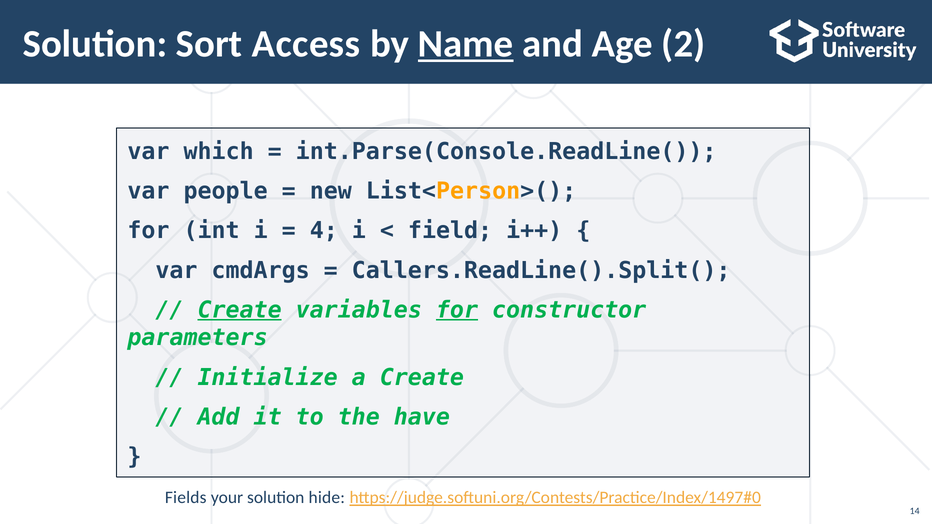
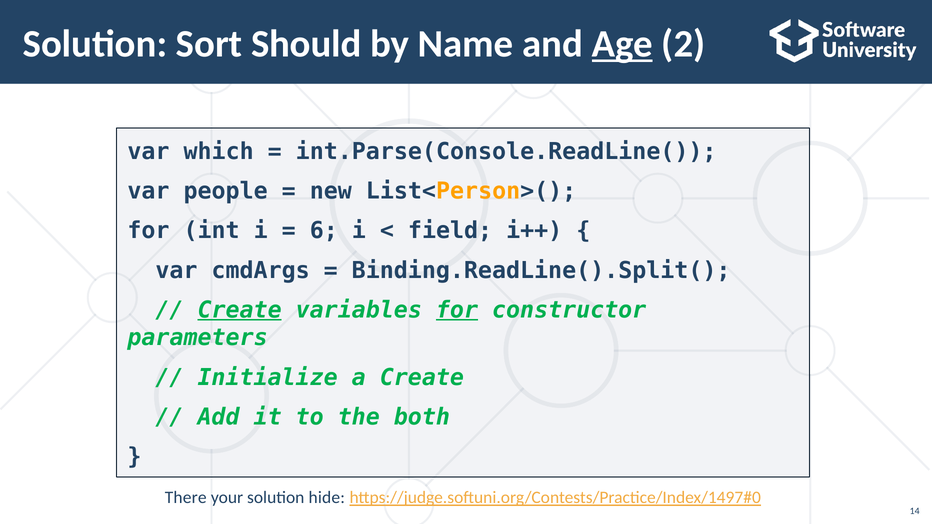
Access: Access -> Should (306, 44)
Name underline: present -> none (466, 44)
Age underline: none -> present (622, 44)
4: 4 -> 6 (324, 231)
Callers.ReadLine().Split(: Callers.ReadLine().Split( -> Binding.ReadLine().Split( (541, 270)
have: have -> both (422, 417)
Fields: Fields -> There (186, 498)
